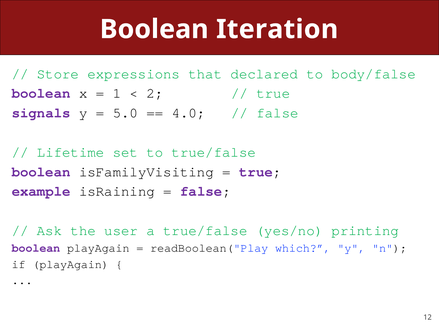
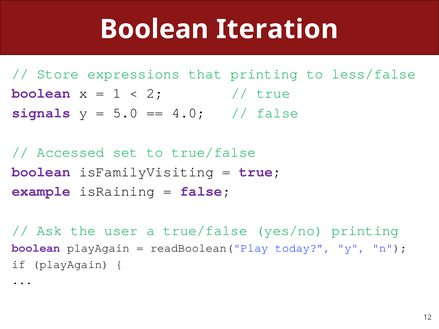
that declared: declared -> printing (264, 74)
body/false: body/false -> less/false (374, 74)
Lifetime: Lifetime -> Accessed (71, 152)
which: which -> today (303, 248)
